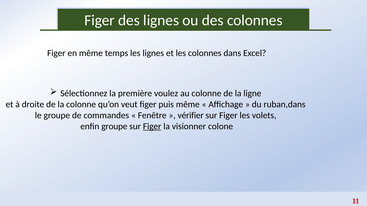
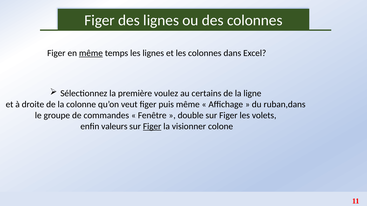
même underline: none -> present (91, 53)
au colonne: colonne -> certains (206, 94)
vérifier: vérifier -> double (191, 116)
enfin groupe: groupe -> valeurs (114, 127)
